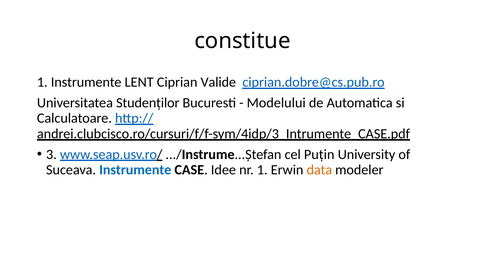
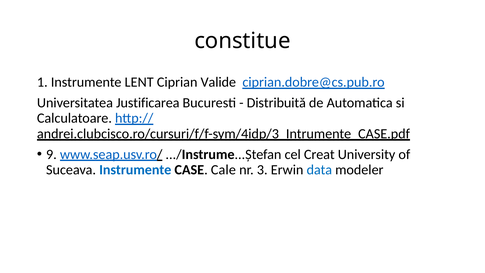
Studenților: Studenților -> Justificarea (148, 103)
Modelului: Modelului -> Distribuită (276, 103)
3: 3 -> 9 (51, 154)
Puțin: Puțin -> Creat (319, 154)
Idee: Idee -> Cale (223, 170)
nr 1: 1 -> 3 (262, 170)
data colour: orange -> blue (319, 170)
